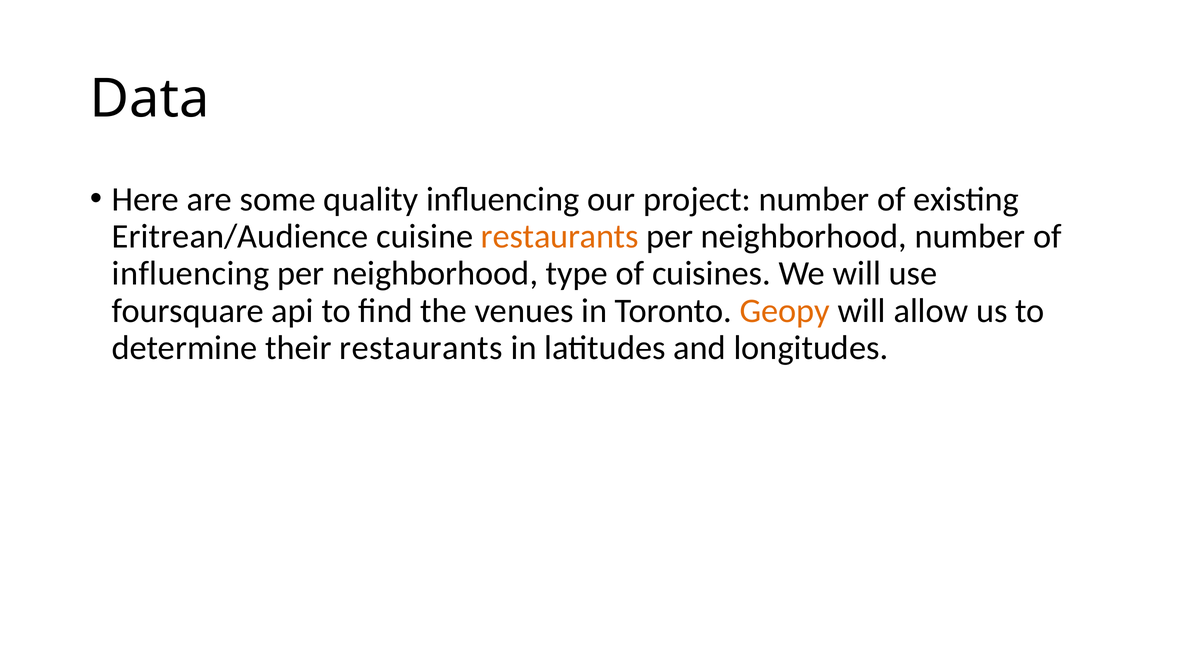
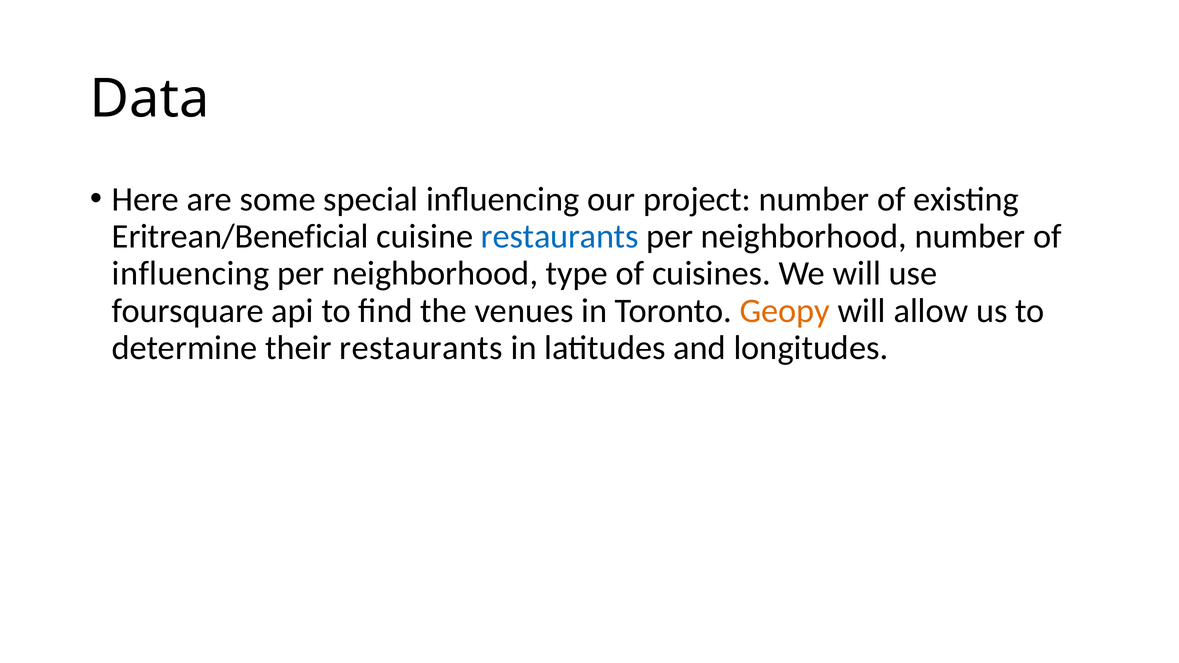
quality: quality -> special (371, 199)
Eritrean/Audience: Eritrean/Audience -> Eritrean/Beneficial (240, 236)
restaurants colour: orange -> blue (560, 236)
